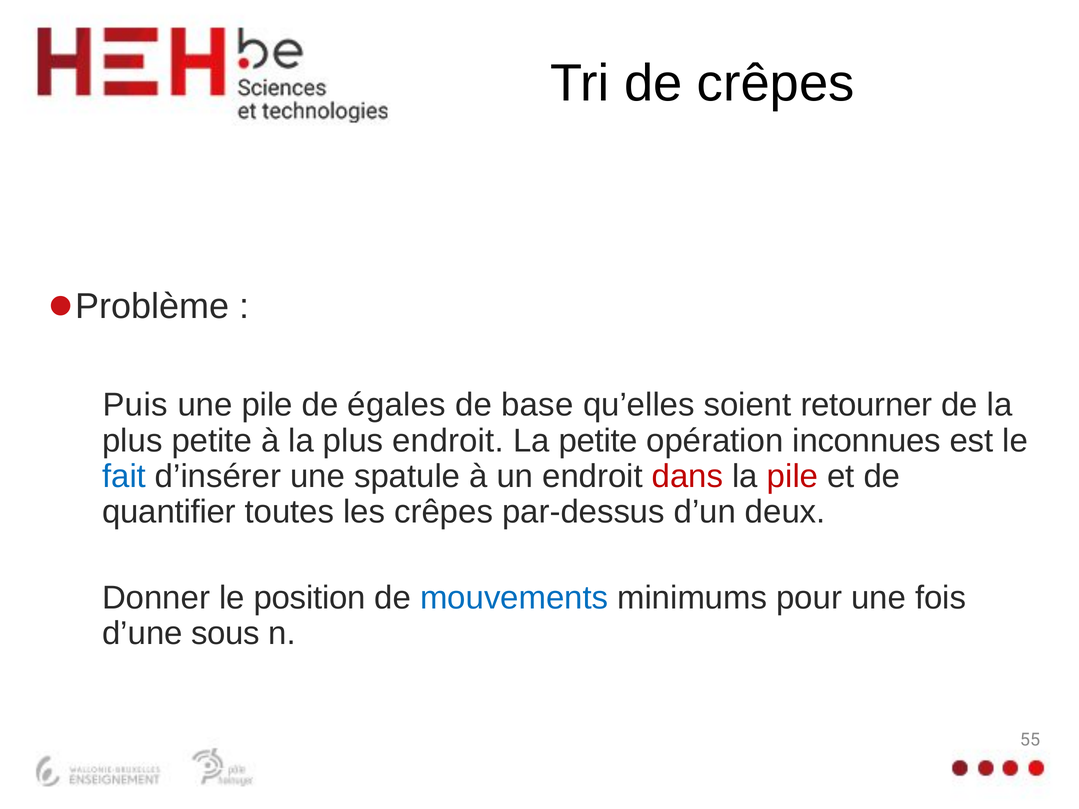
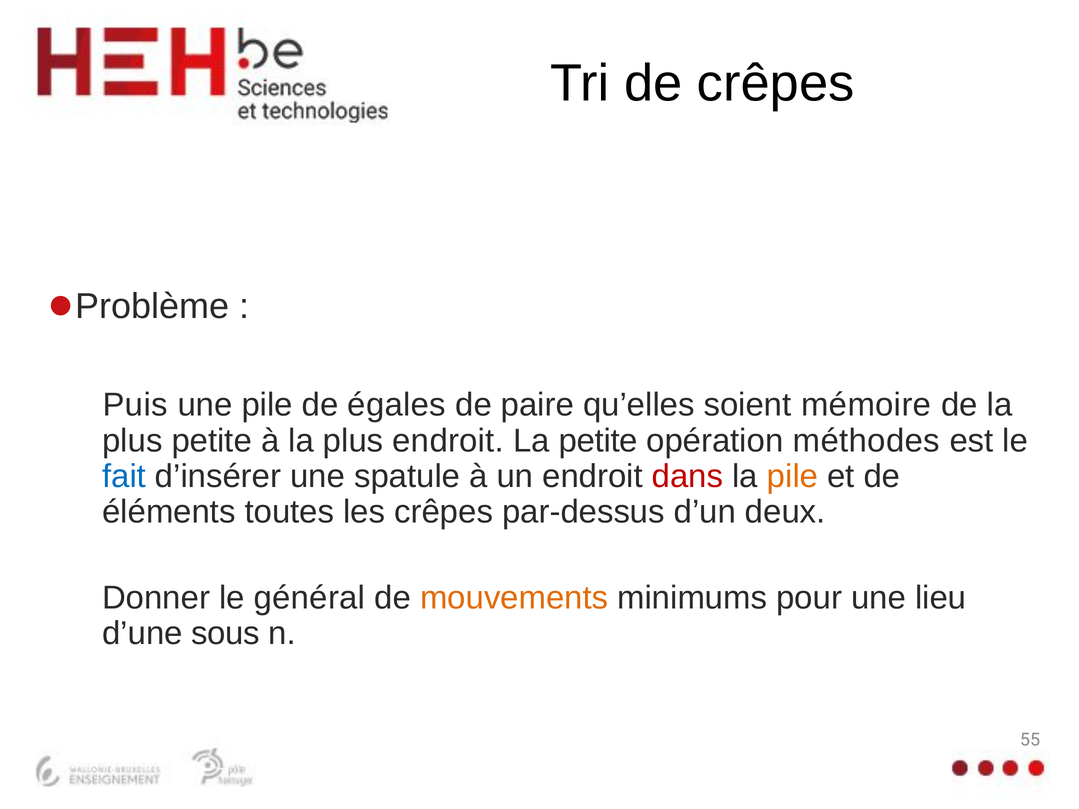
base: base -> paire (537, 405)
retourner: retourner -> mémoire (866, 405)
inconnues: inconnues -> méthodes (866, 441)
pile colour: red -> orange (793, 476)
quantifier: quantifier -> éléments (169, 512)
position: position -> général (309, 598)
mouvements colour: blue -> orange (514, 598)
fois: fois -> lieu (941, 598)
